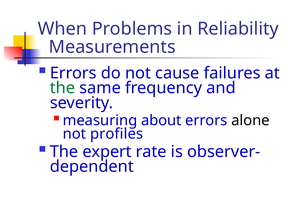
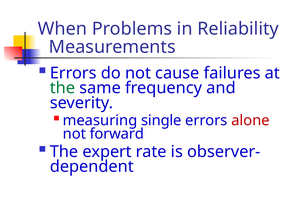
about: about -> single (161, 121)
alone colour: black -> red (250, 121)
profiles: profiles -> forward (117, 134)
